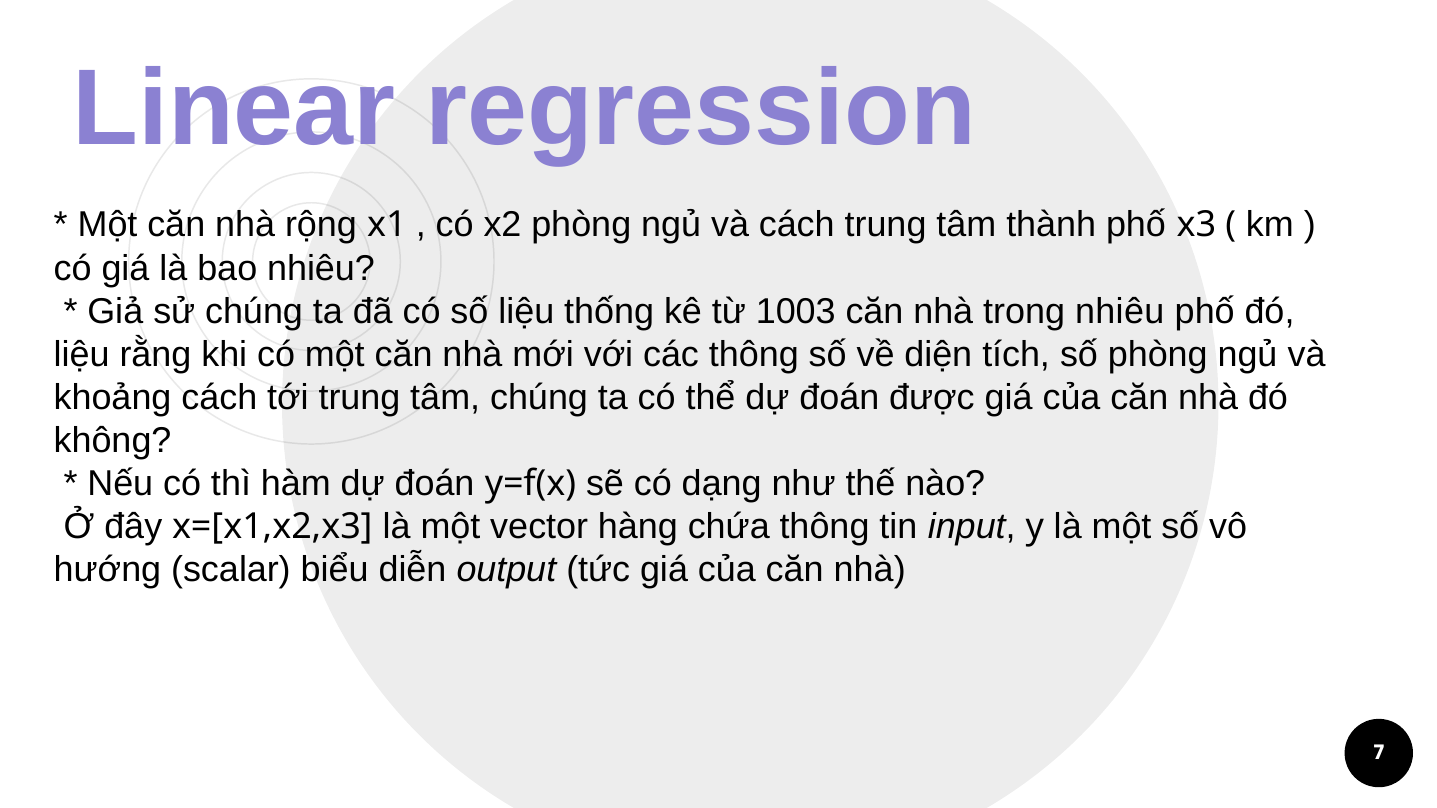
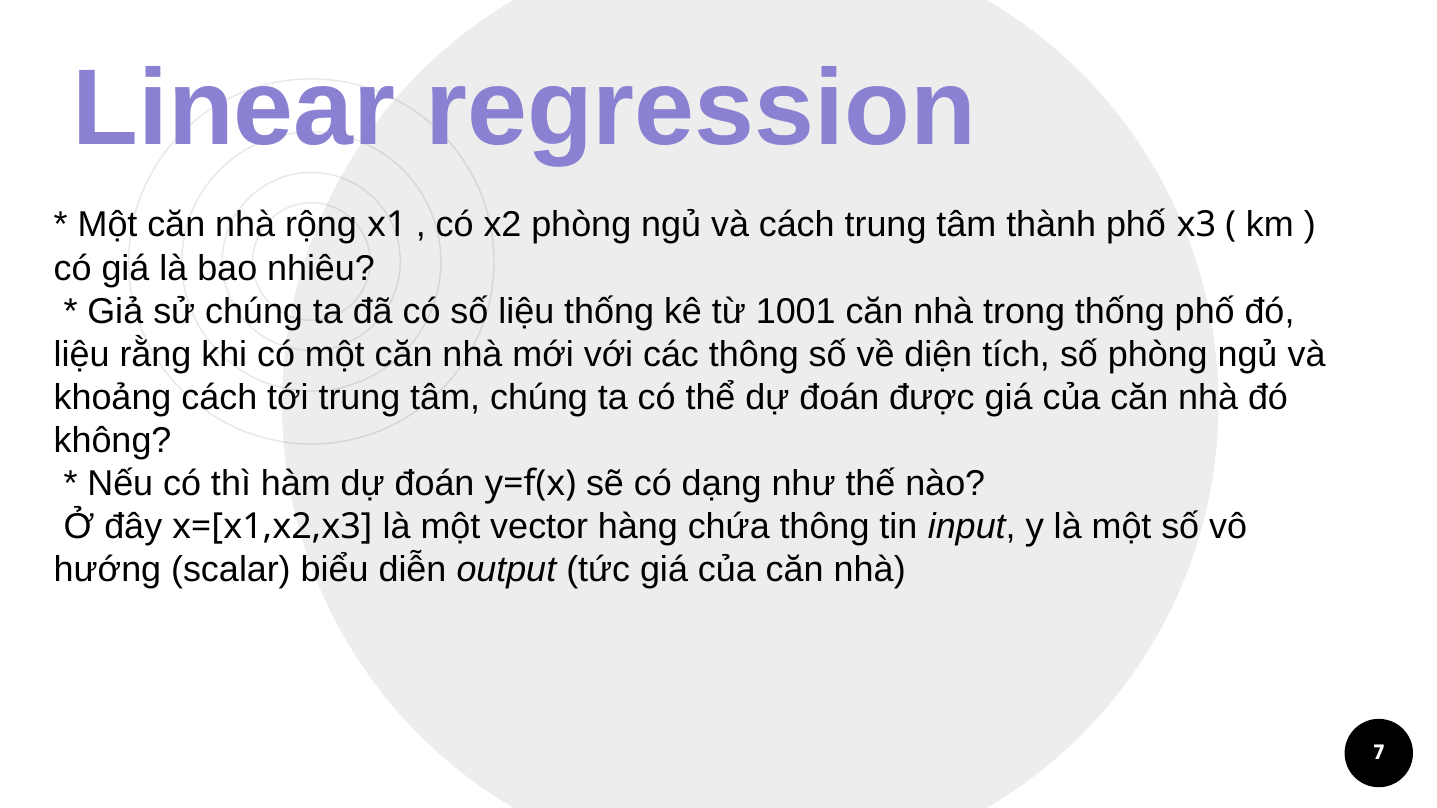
1003: 1003 -> 1001 (796, 311)
trong nhiêu: nhiêu -> thống (1120, 311)
